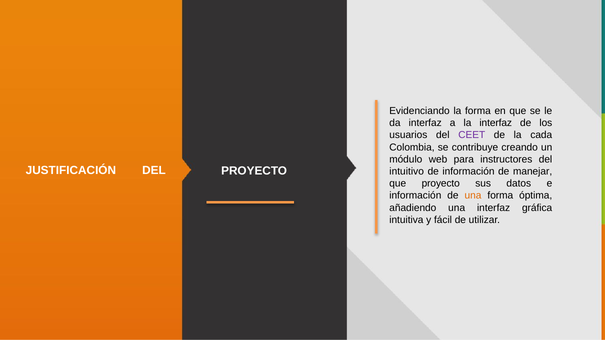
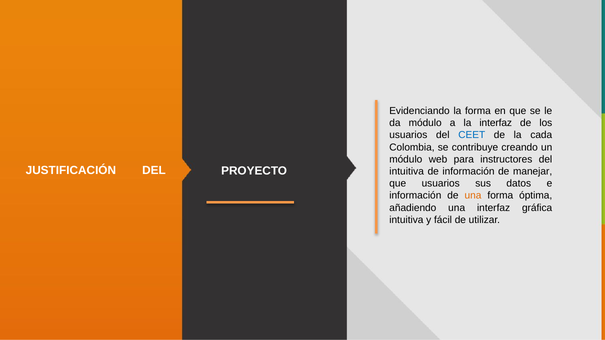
da interfaz: interfaz -> módulo (425, 123)
CEET colour: purple -> blue (472, 135)
intuitivo: intuitivo -> intuitiva (407, 172)
que proyecto: proyecto -> usuarios (441, 184)
